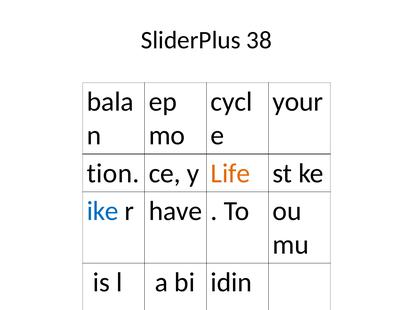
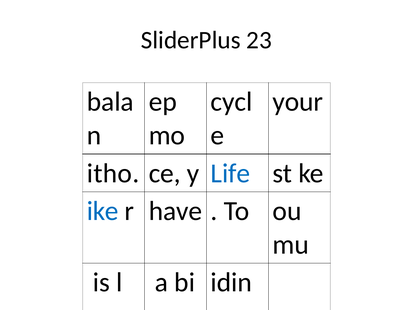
38: 38 -> 23 (259, 40)
tion: tion -> itho (113, 173)
Life colour: orange -> blue (230, 173)
